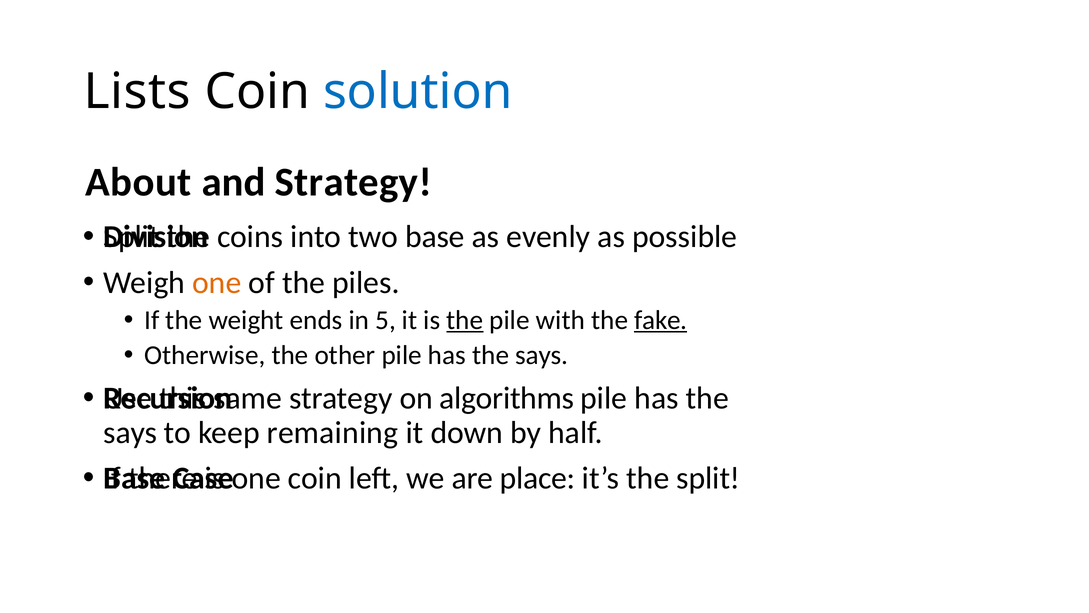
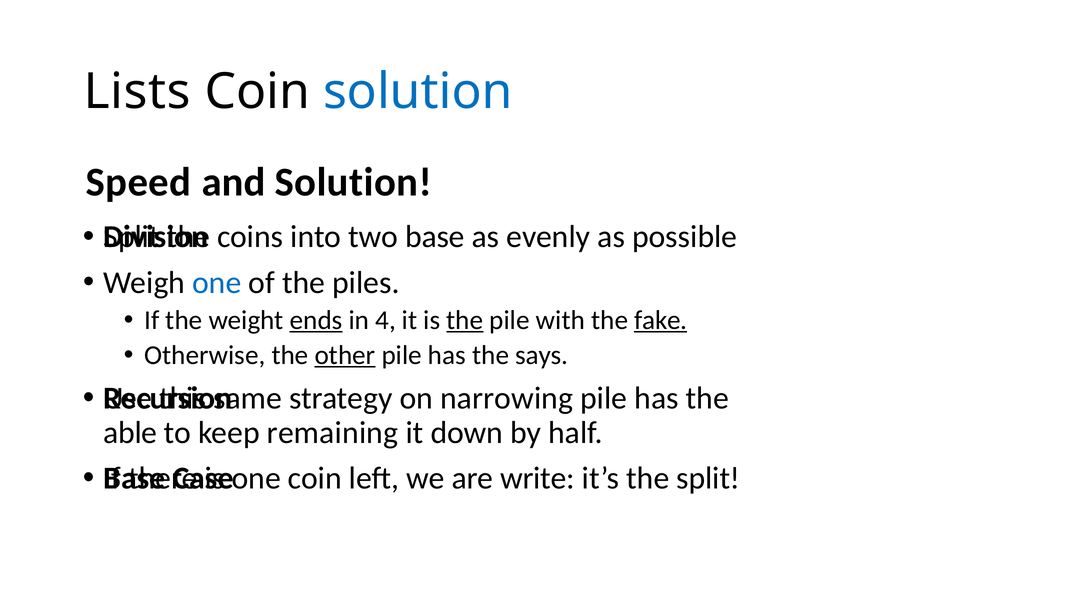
About: About -> Speed (138, 182)
and Strategy: Strategy -> Solution (353, 182)
one colour: orange -> blue (217, 282)
ends underline: none -> present (316, 320)
5: 5 -> 4 (386, 320)
other underline: none -> present (345, 355)
algorithms: algorithms -> narrowing (507, 398)
says: says -> able (130, 432)
place: place -> write (538, 478)
